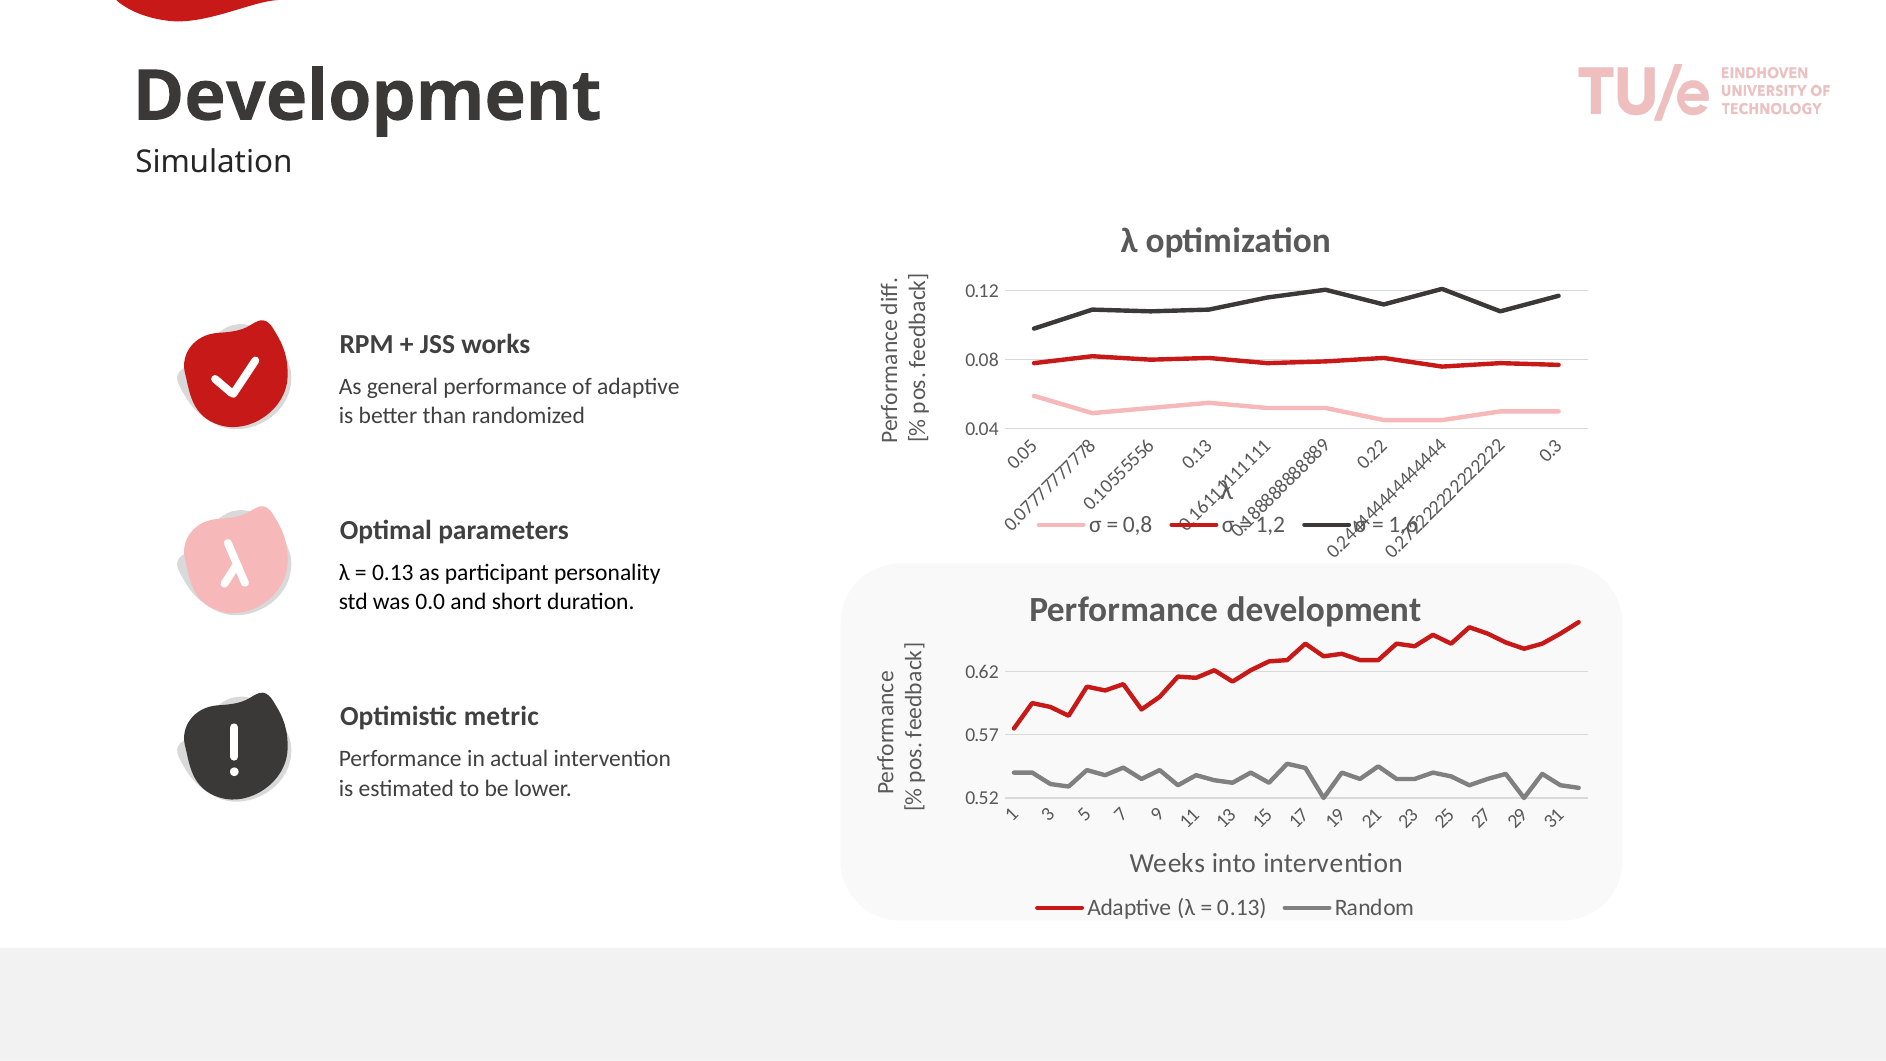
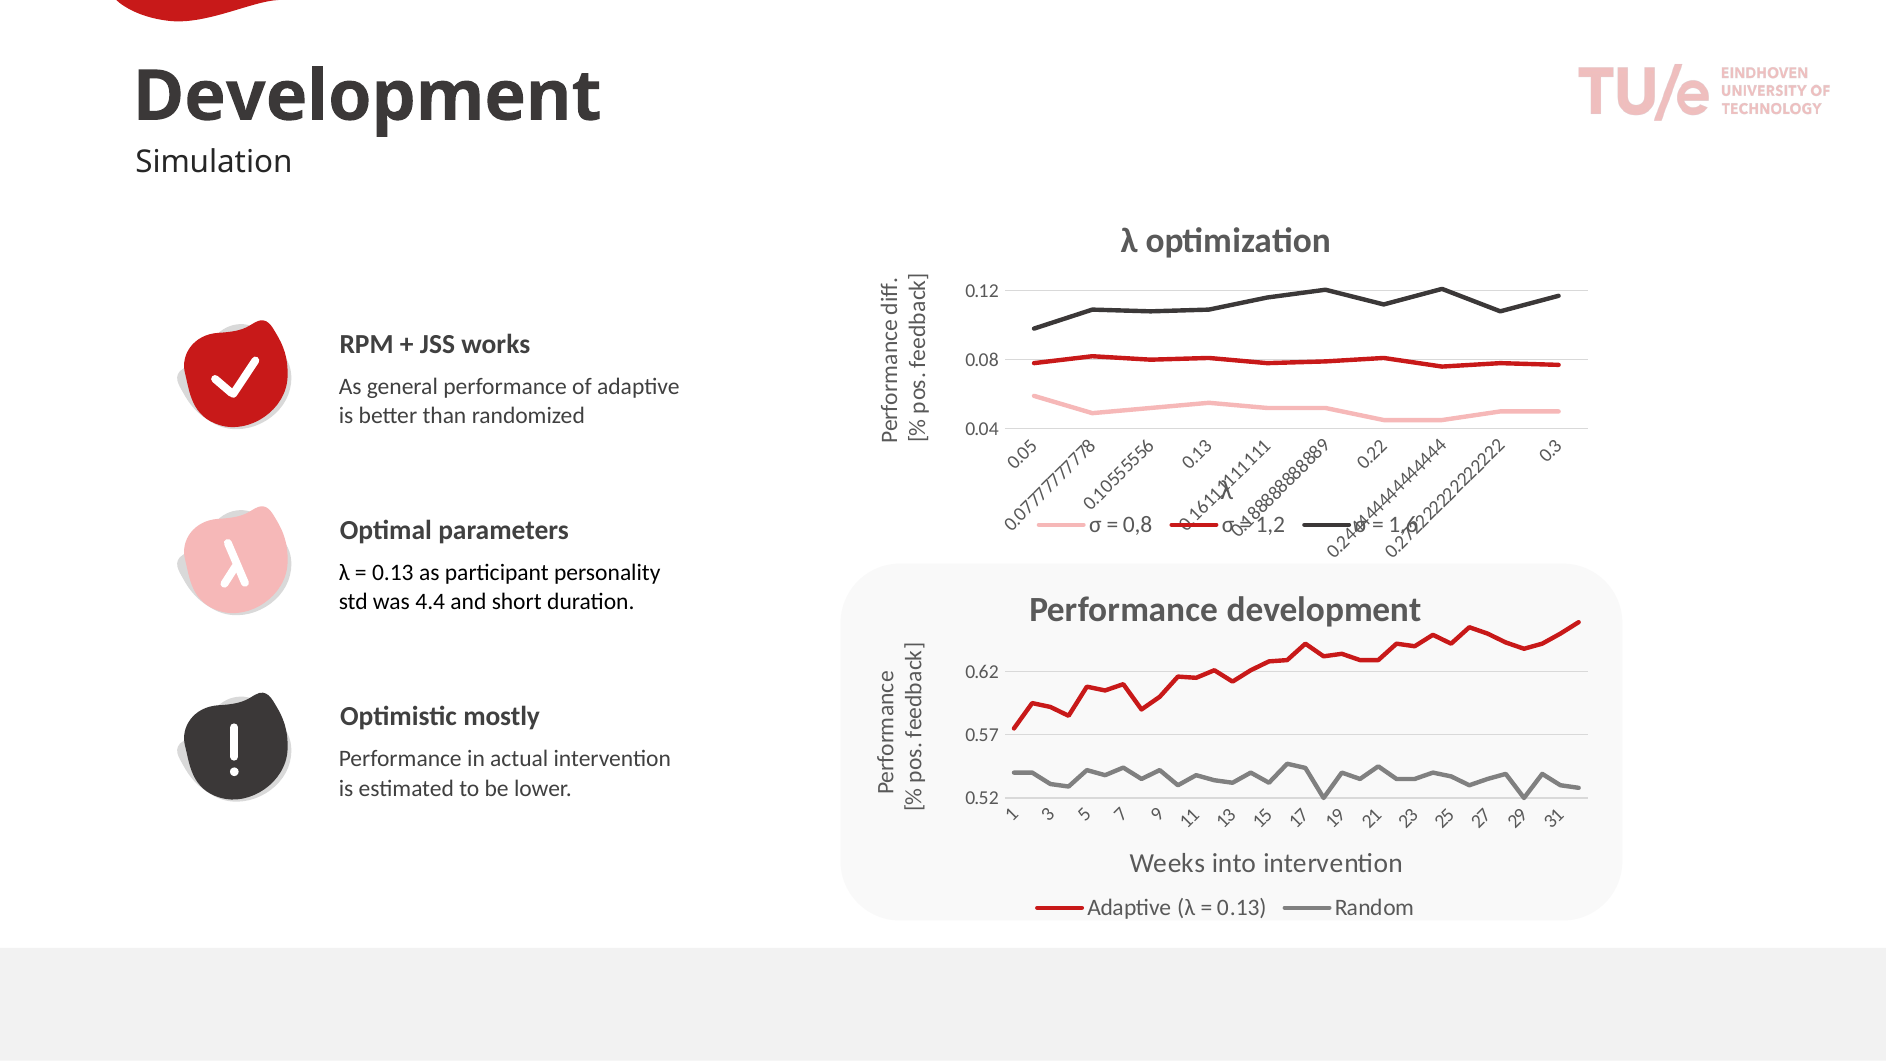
0.0: 0.0 -> 4.4 (430, 602)
metric: metric -> mostly (502, 716)
